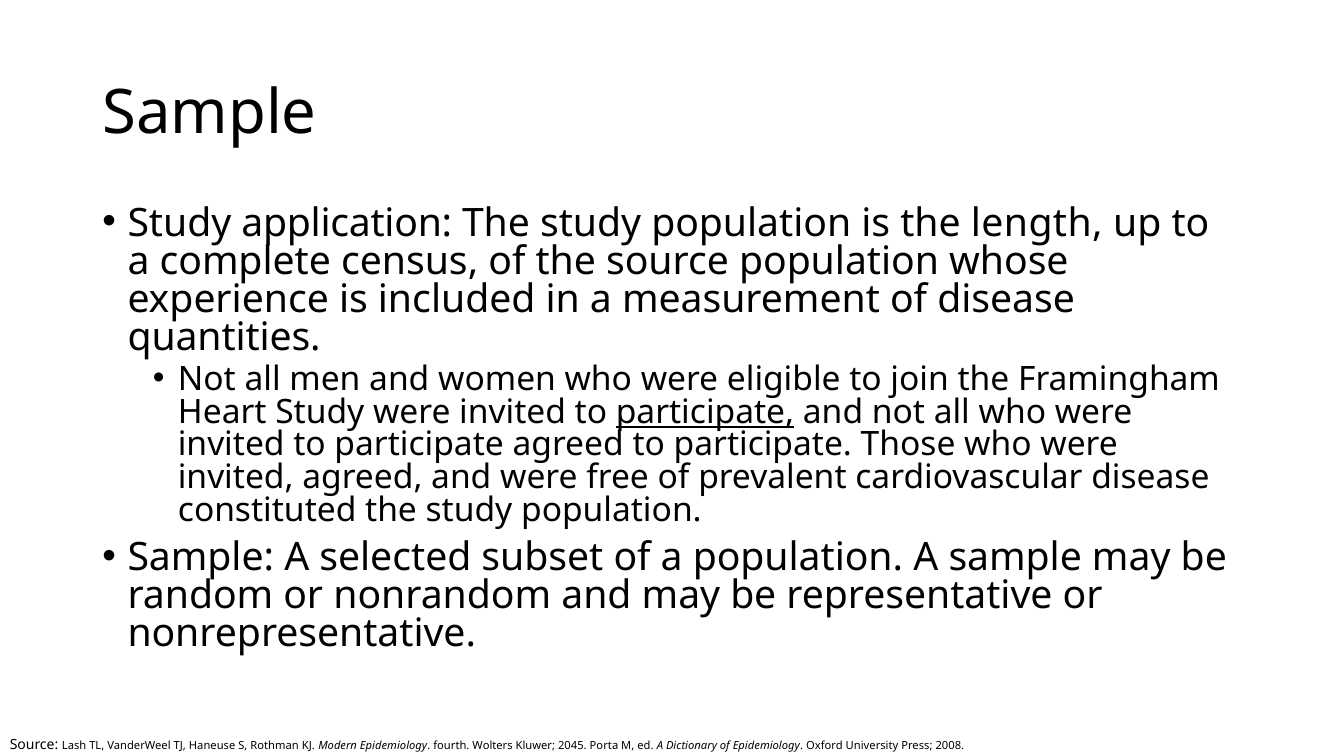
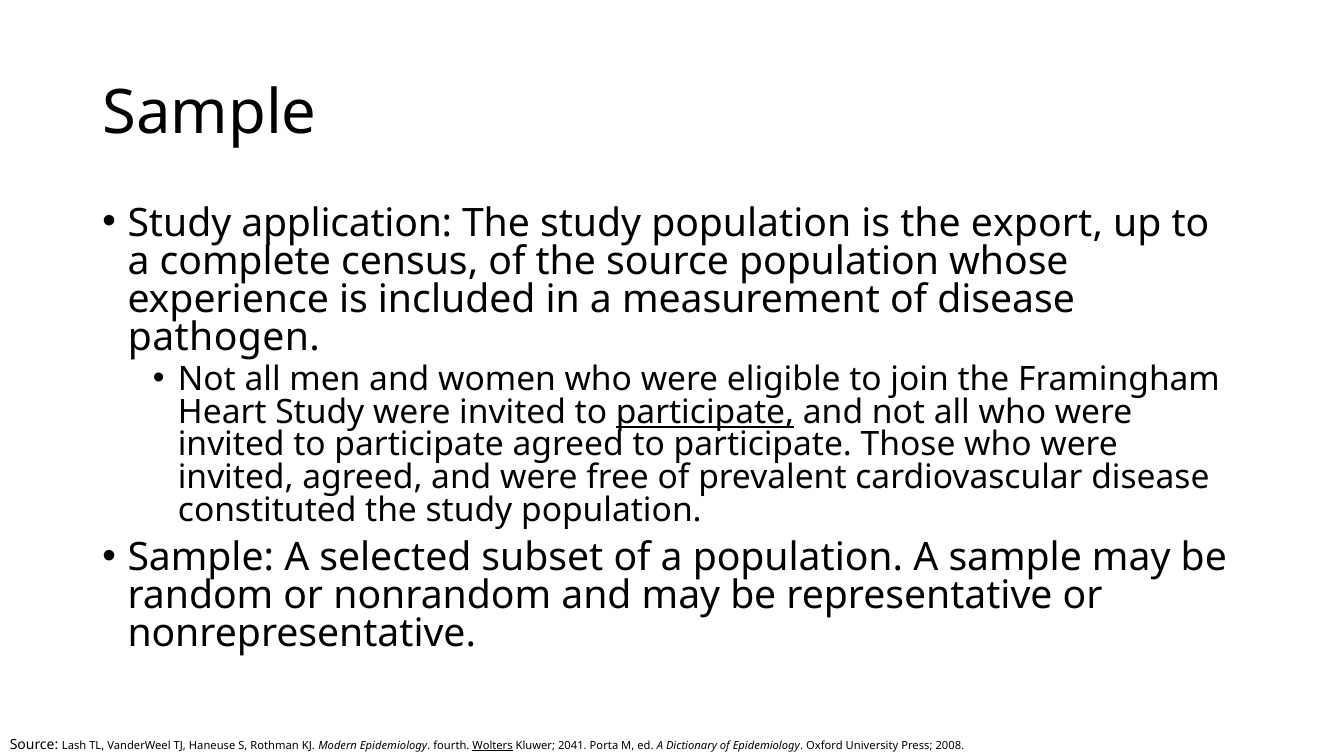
length: length -> export (1037, 224)
quantities: quantities -> pathogen (224, 338)
Wolters underline: none -> present (493, 746)
2045: 2045 -> 2041 (572, 746)
